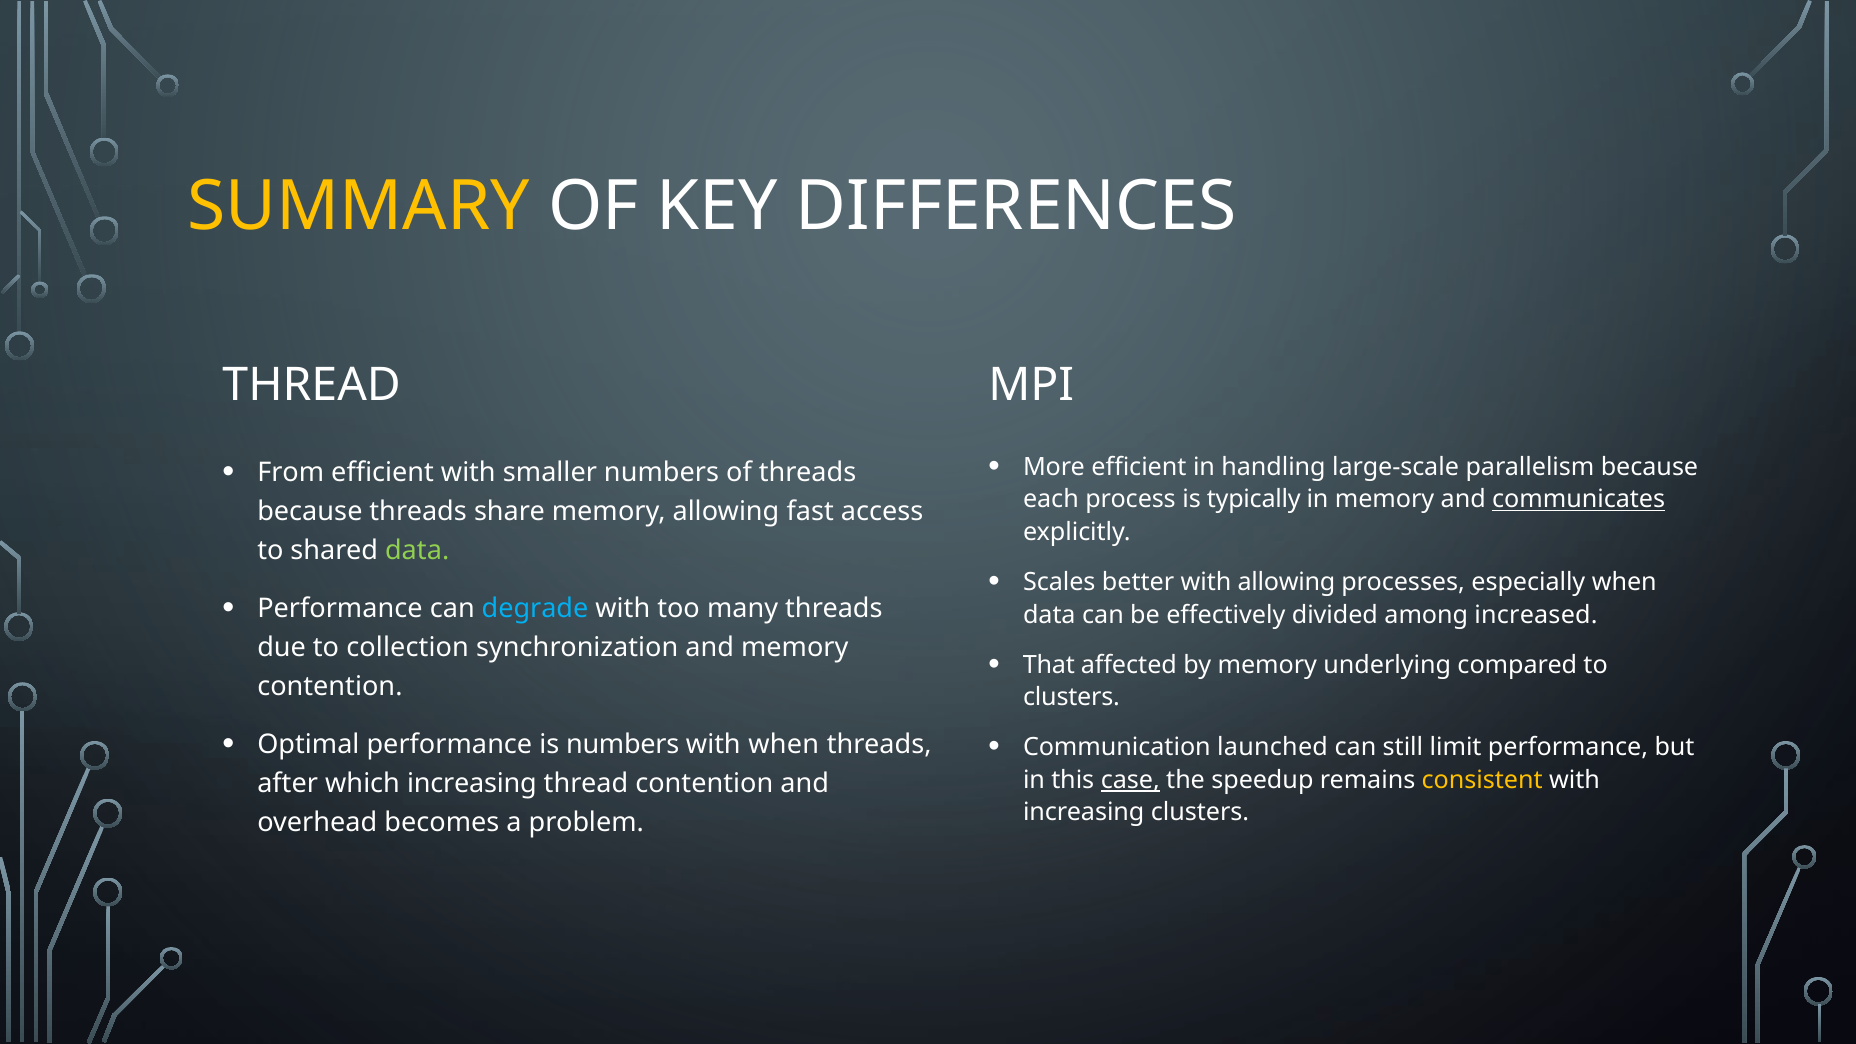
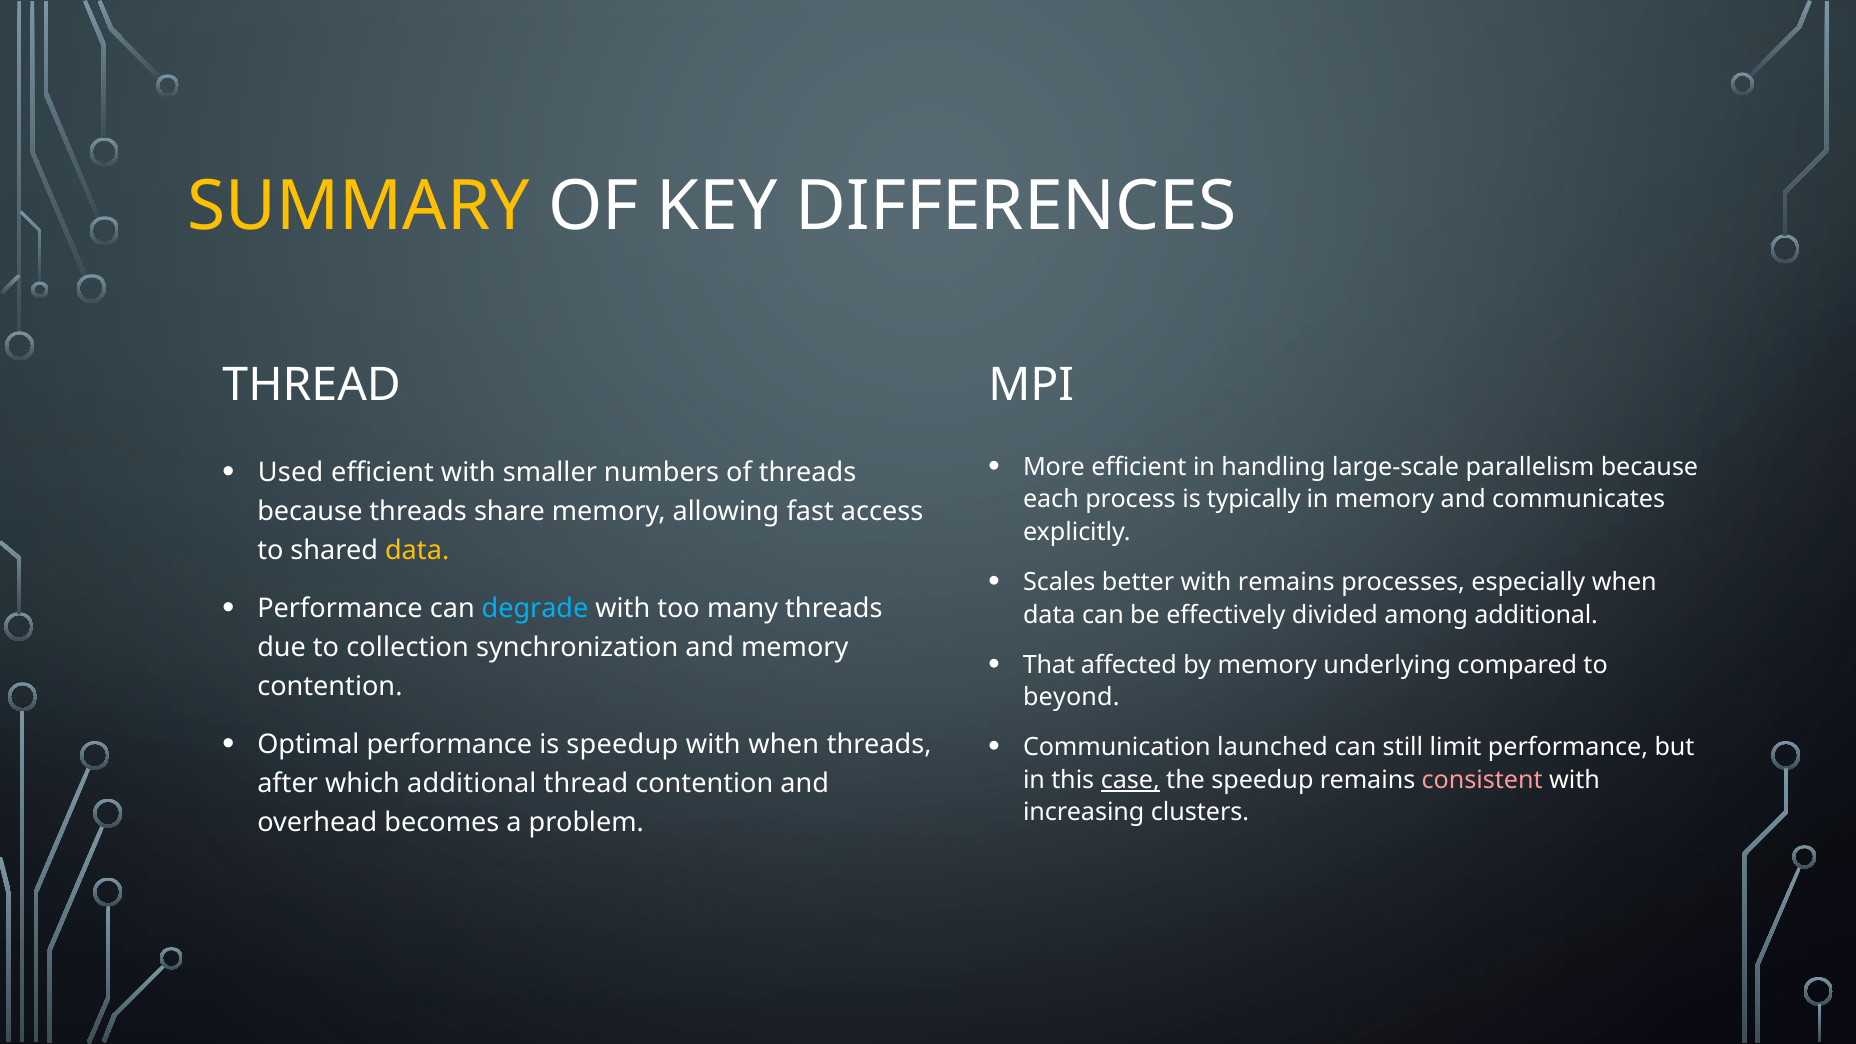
From: From -> Used (291, 472)
communicates underline: present -> none (1579, 500)
data colour: light green -> yellow (417, 550)
with allowing: allowing -> remains (1286, 582)
among increased: increased -> additional (1536, 615)
clusters: clusters -> beyond (1071, 697)
is numbers: numbers -> speedup (622, 745)
consistent colour: yellow -> pink (1482, 780)
which increasing: increasing -> additional (472, 784)
